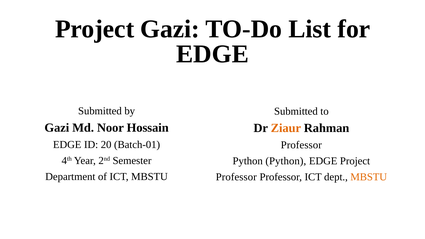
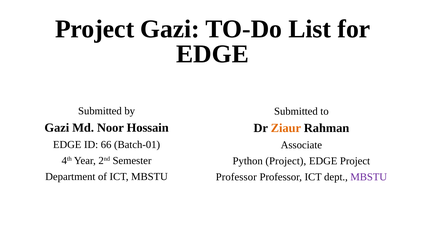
20: 20 -> 66 (106, 145)
Professor: Professor -> Associate (301, 145)
Python Python: Python -> Project (286, 161)
MBSTU colour: orange -> purple (369, 177)
